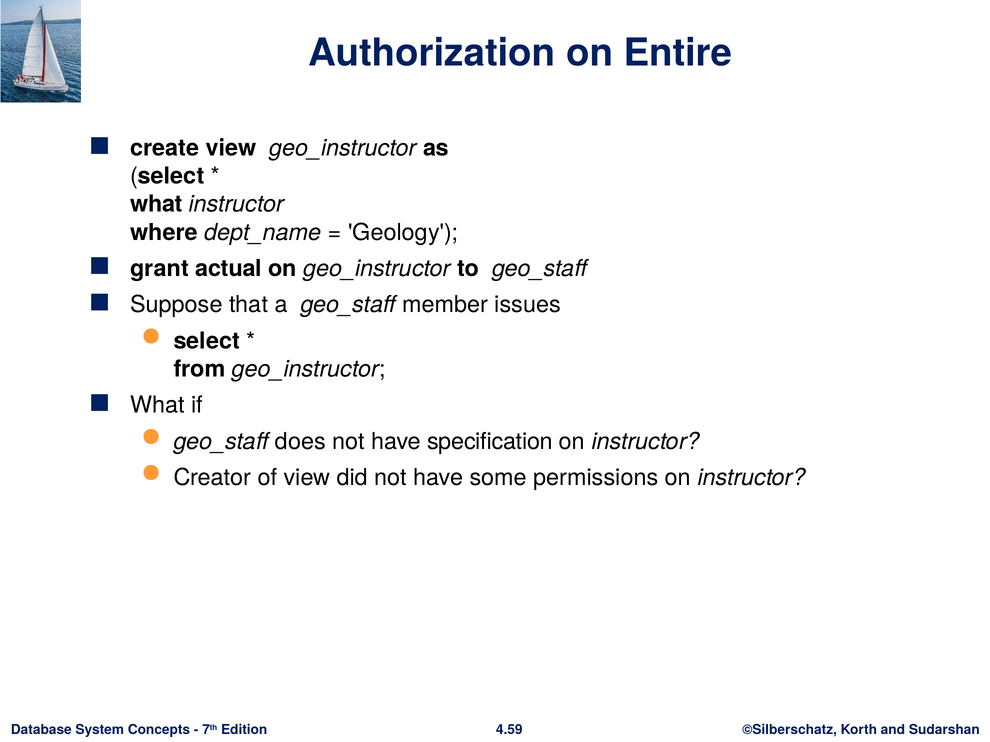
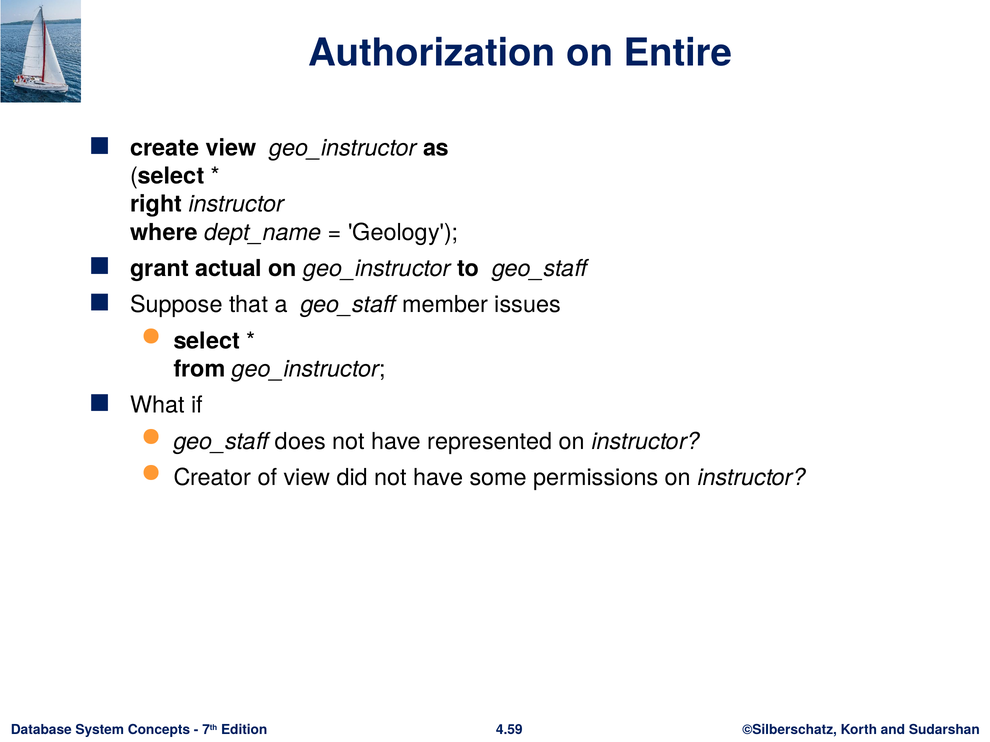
what: what -> right (156, 204)
specification: specification -> represented (490, 442)
